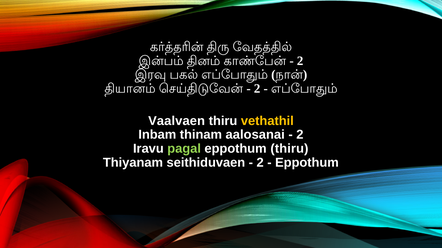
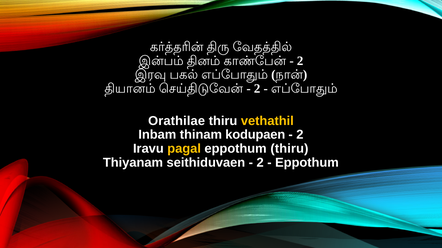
Vaalvaen: Vaalvaen -> Orathilae (177, 121)
aalosanai: aalosanai -> kodupaen (255, 135)
pagal colour: light green -> yellow (184, 149)
